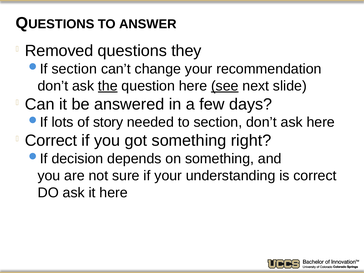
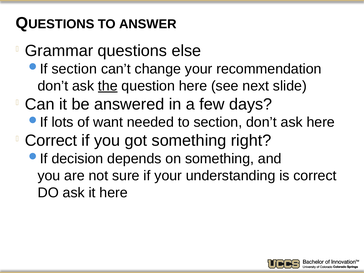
Removed: Removed -> Grammar (59, 51)
they: they -> else (186, 51)
see underline: present -> none (225, 86)
story: story -> want (108, 122)
